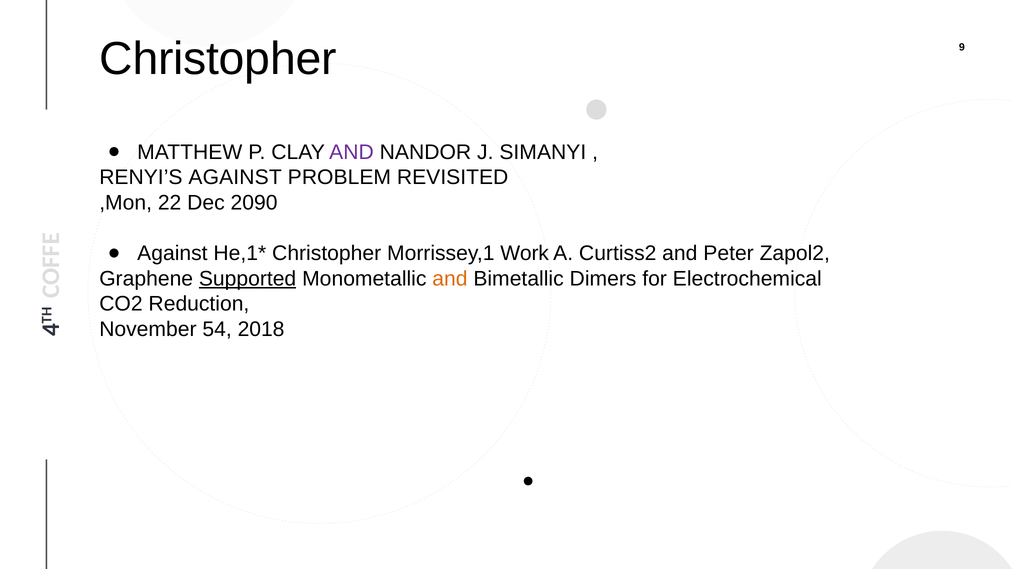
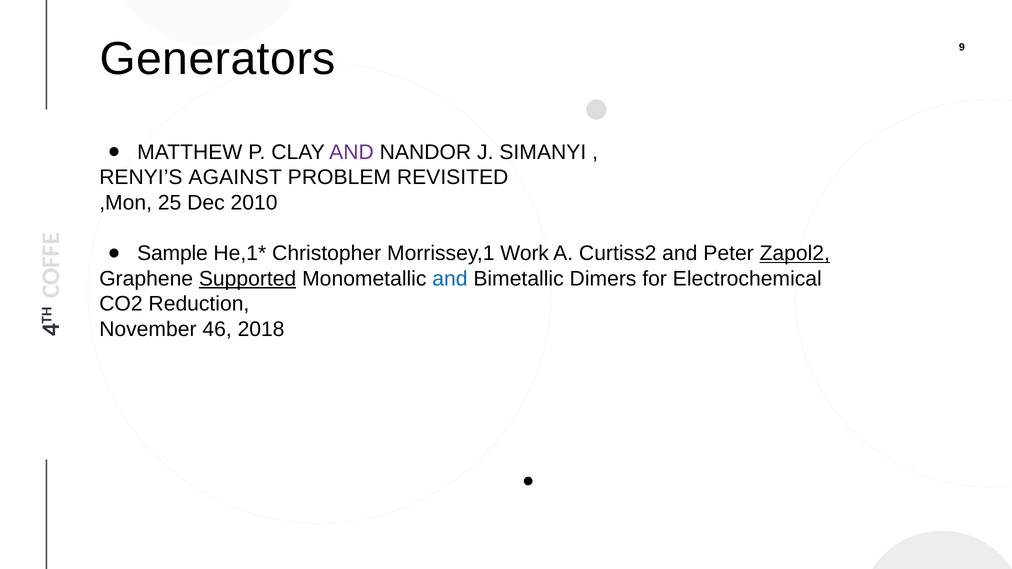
Christopher: Christopher -> Generators (218, 59)
22: 22 -> 25 (170, 203)
2090: 2090 -> 2010 (254, 203)
Against: Against -> Sample (172, 253)
Zapol2 underline: none -> present (795, 253)
and colour: orange -> blue (450, 279)
54: 54 -> 46 (217, 329)
